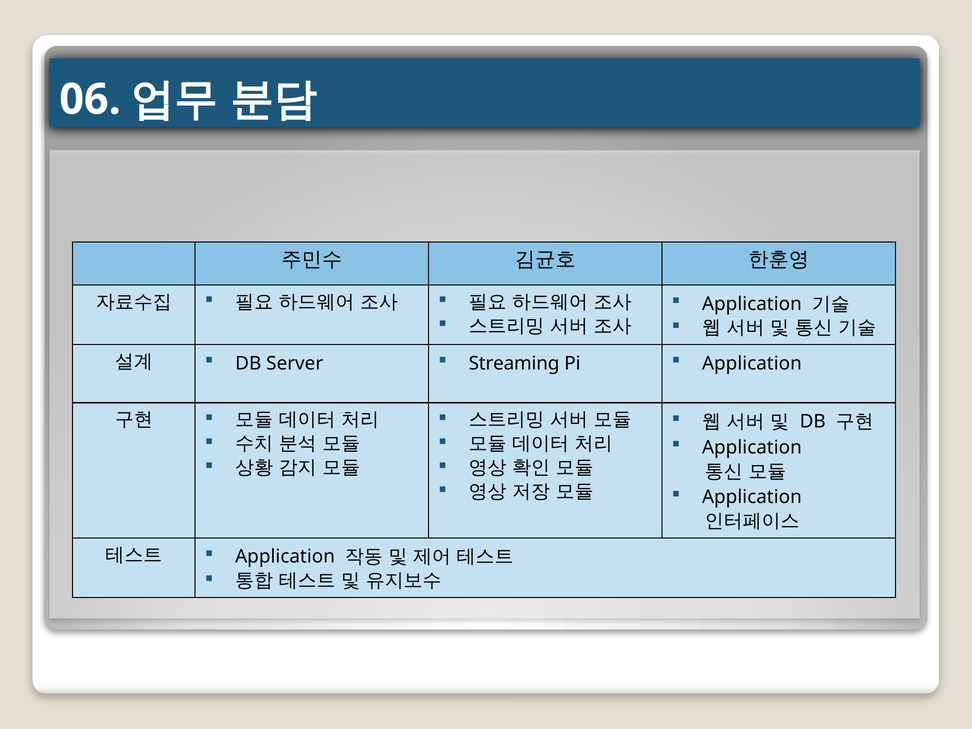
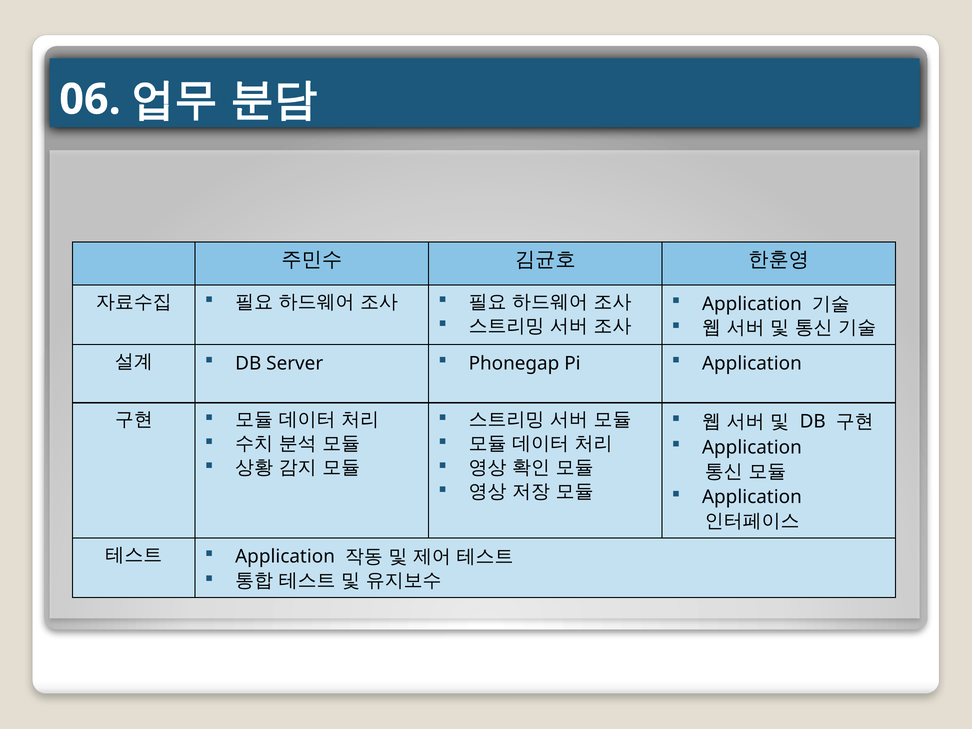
Streaming: Streaming -> Phonegap (514, 363)
